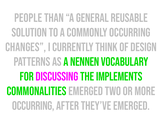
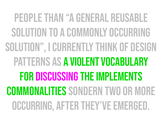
changes: changes -> solution (26, 47)
nennen: nennen -> violent (85, 62)
commonalities emerged: emerged -> sondern (86, 91)
